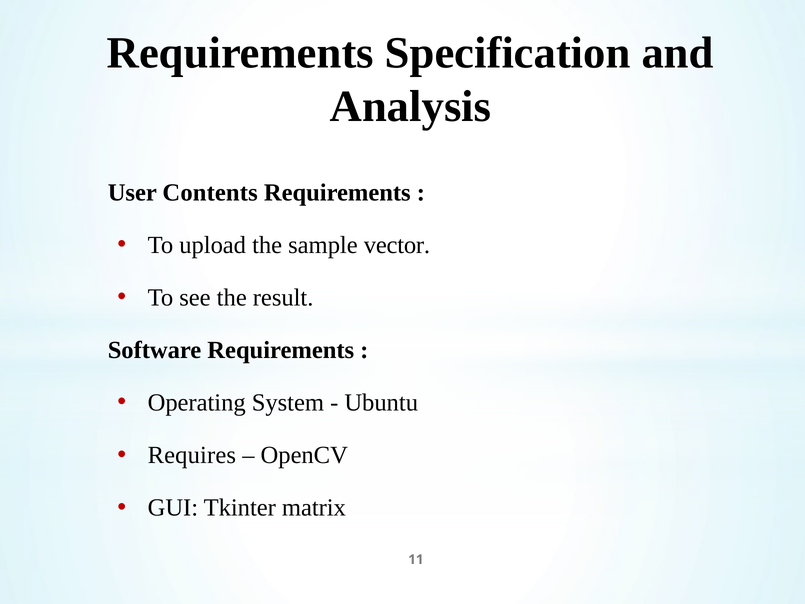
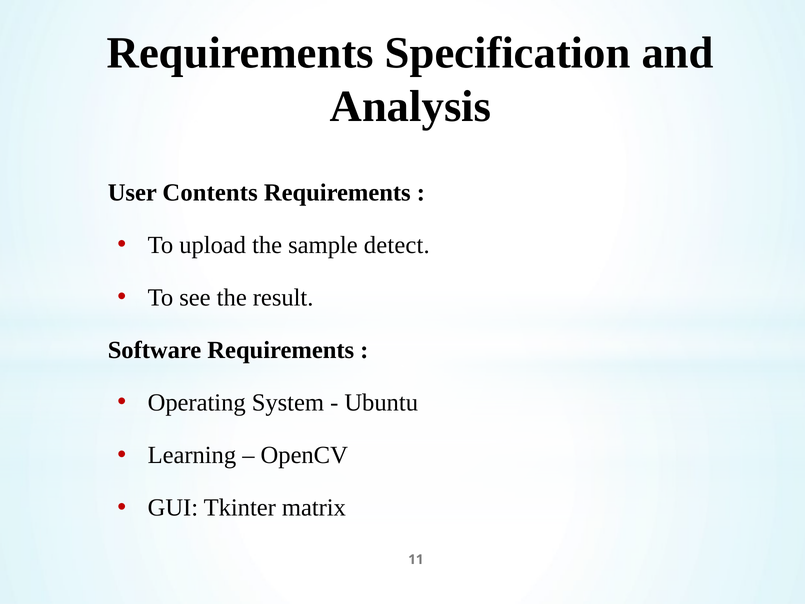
vector: vector -> detect (397, 245)
Requires: Requires -> Learning (192, 455)
